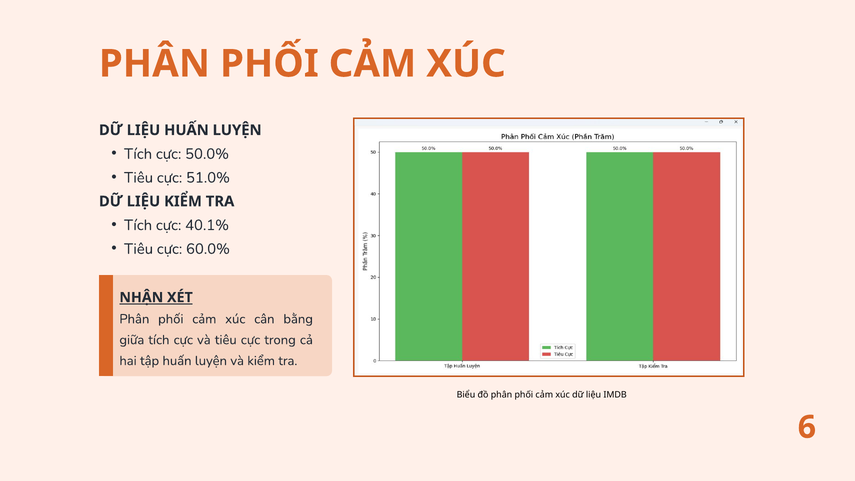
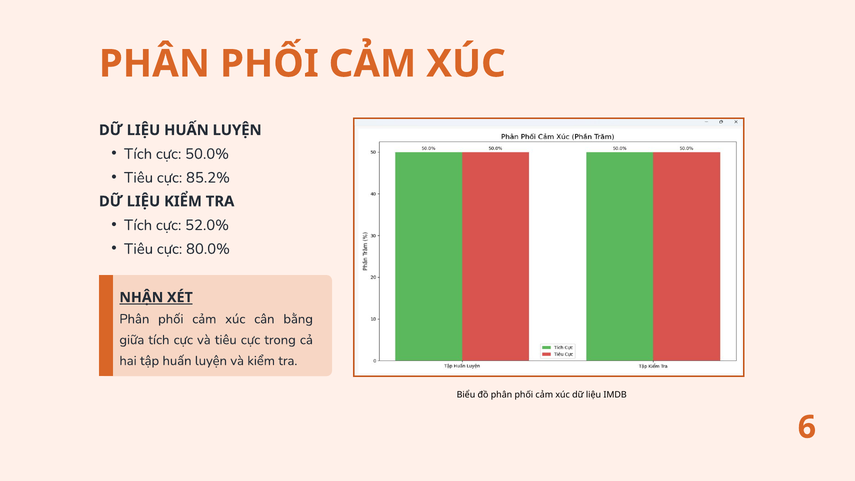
51.0%: 51.0% -> 85.2% (208, 178)
40.1%: 40.1% -> 52.0% (207, 225)
60.0%: 60.0% -> 80.0% (208, 249)
